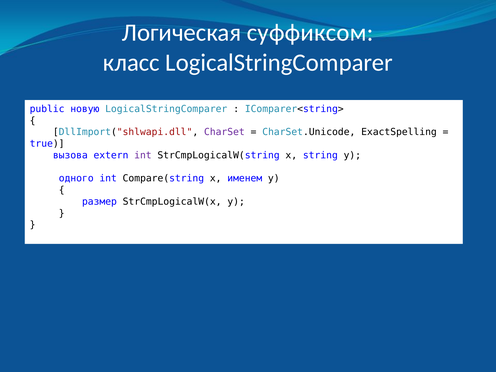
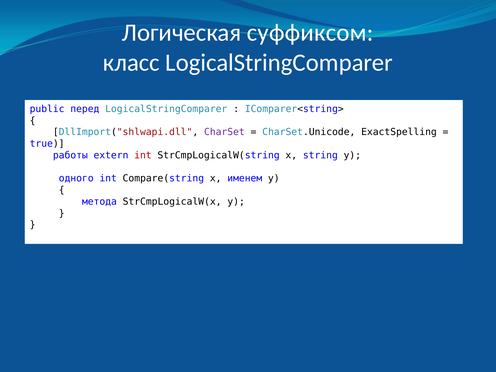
новую: новую -> перед (85, 109)
вызова: вызова -> работы (70, 155)
int colour: purple -> red (143, 155)
размер: размер -> метода (99, 202)
